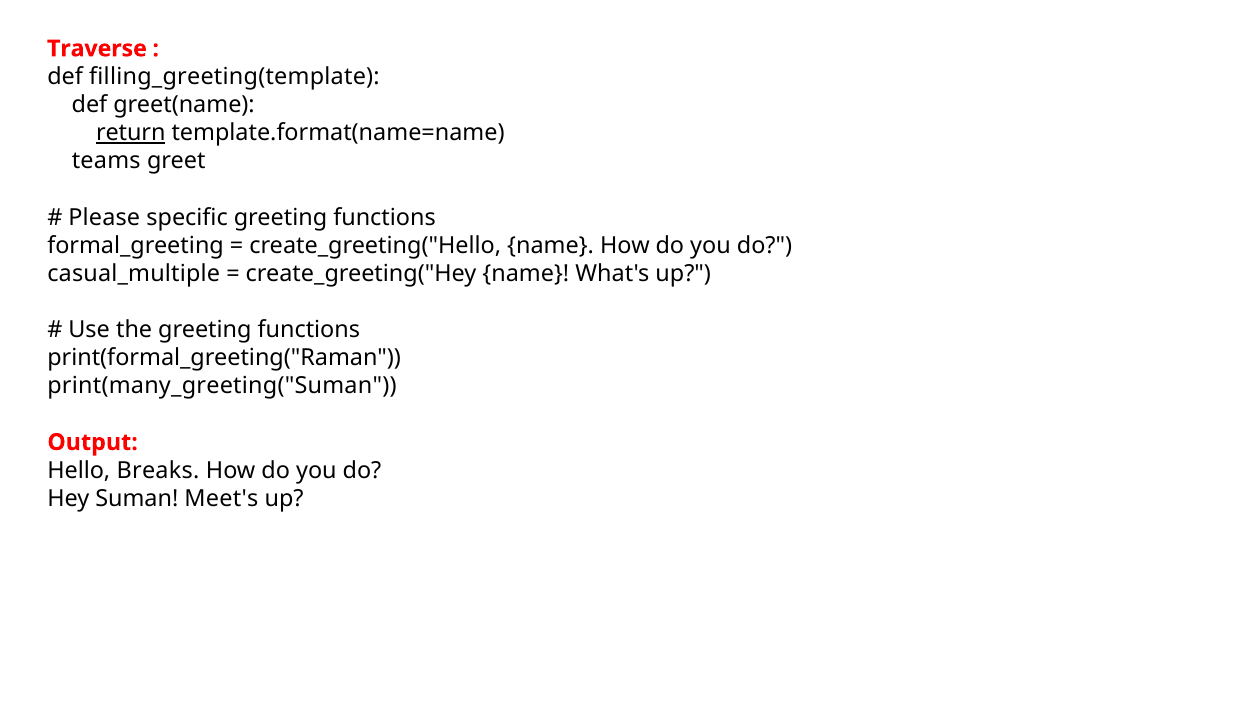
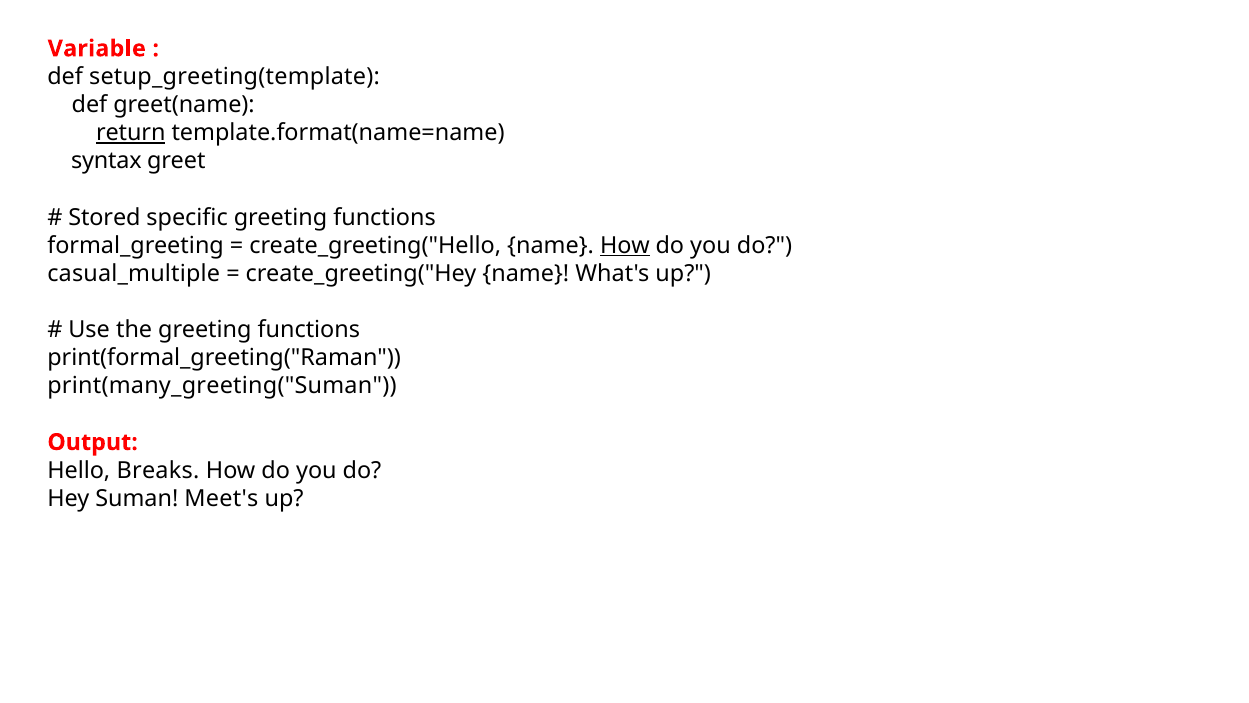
Traverse: Traverse -> Variable (97, 49)
filling_greeting(template: filling_greeting(template -> setup_greeting(template (234, 77)
teams: teams -> syntax (106, 161)
Please: Please -> Stored (104, 217)
How underline: none -> present (625, 245)
